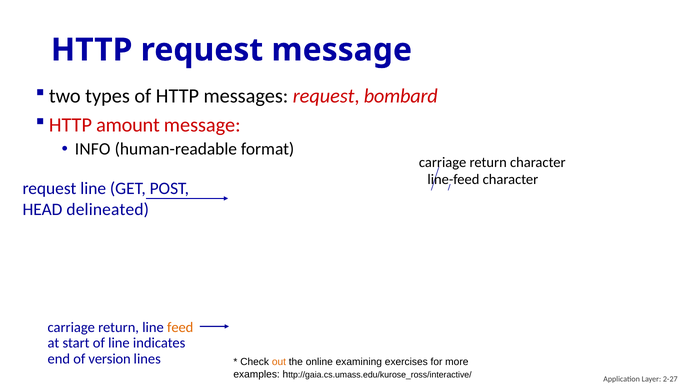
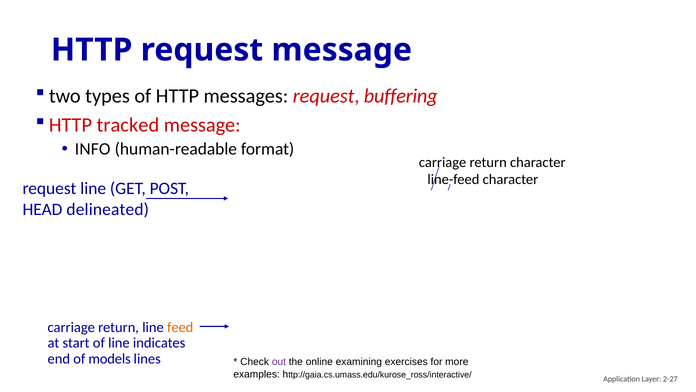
bombard: bombard -> buffering (401, 96)
amount: amount -> tracked (128, 125)
version: version -> models (110, 358)
out colour: orange -> purple (279, 362)
